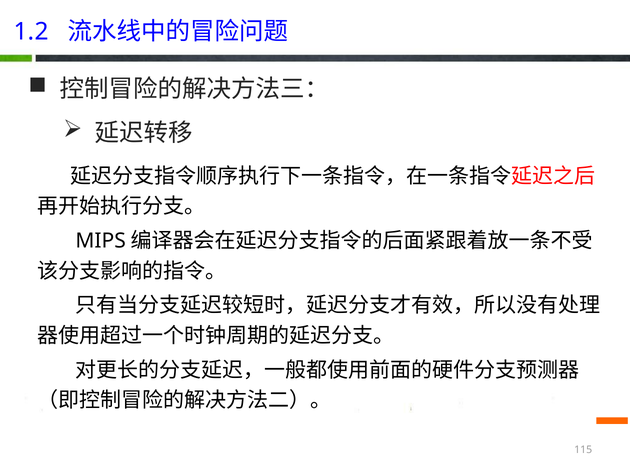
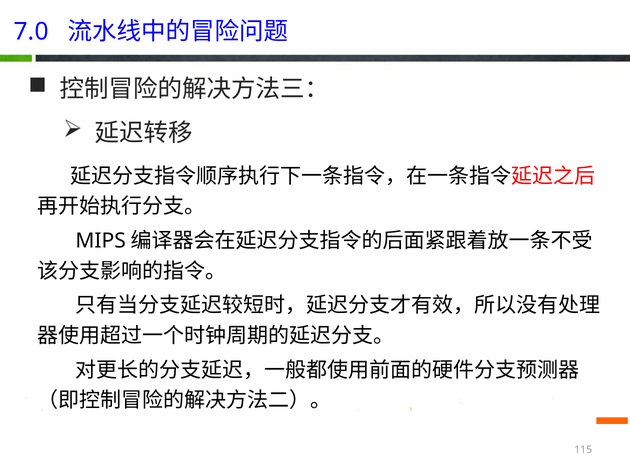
1.2: 1.2 -> 7.0 (31, 32)
